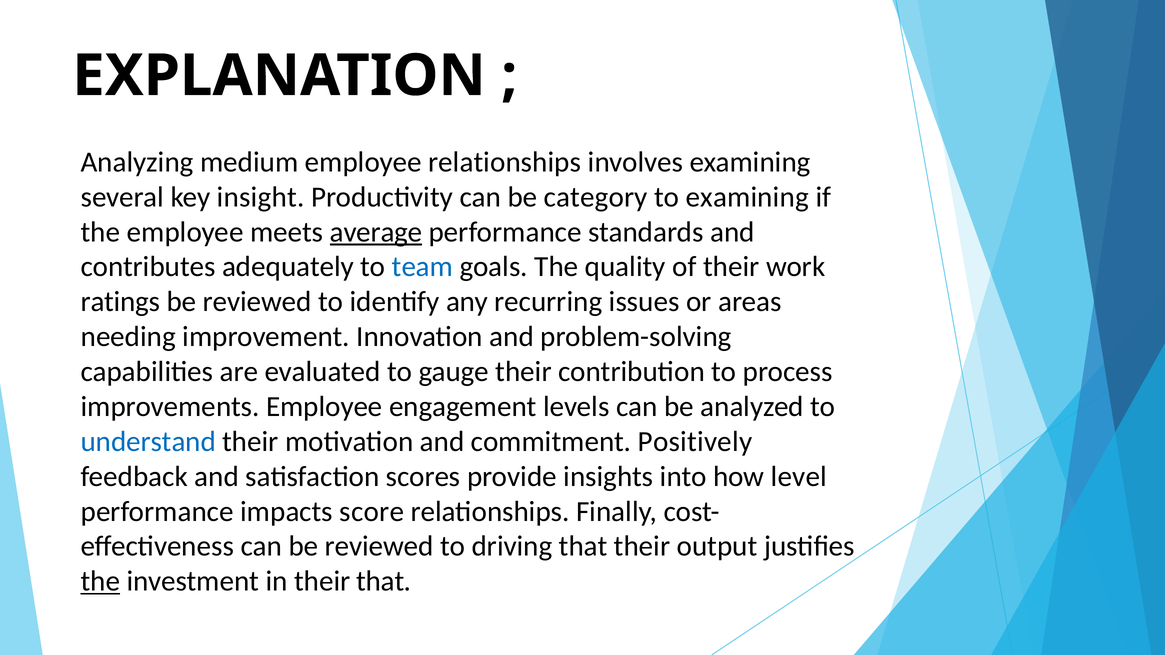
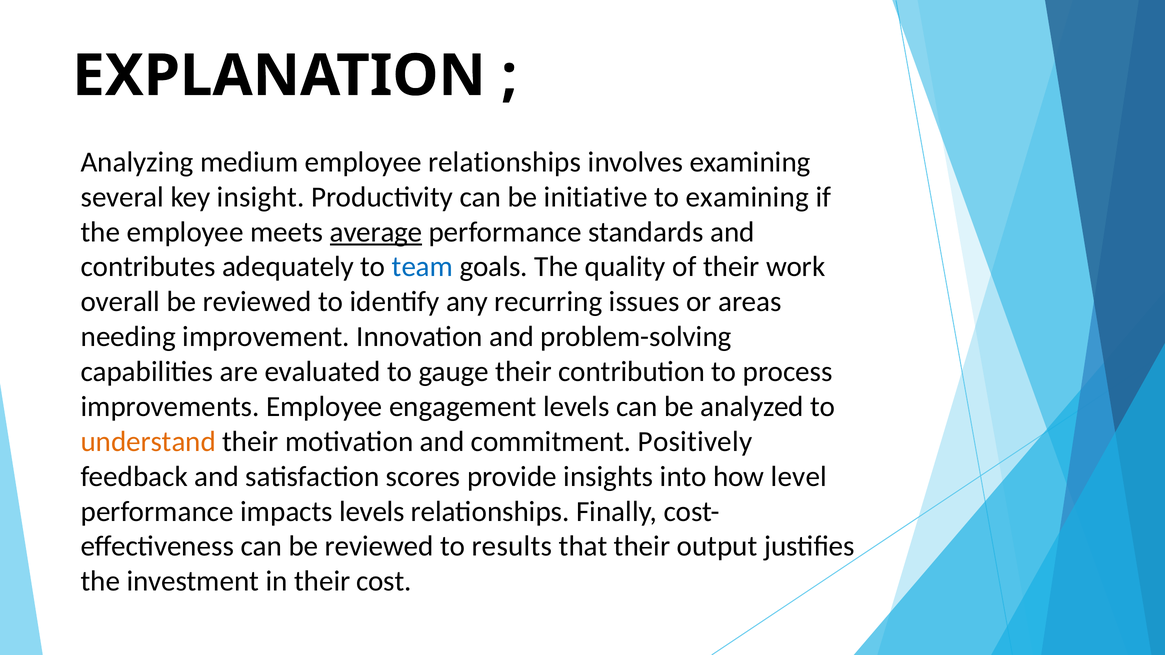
category: category -> initiative (596, 197)
ratings: ratings -> overall (120, 302)
understand colour: blue -> orange (148, 442)
impacts score: score -> levels (372, 512)
driving: driving -> results (512, 547)
the underline: present -> none (100, 582)
their that: that -> cost (384, 582)
